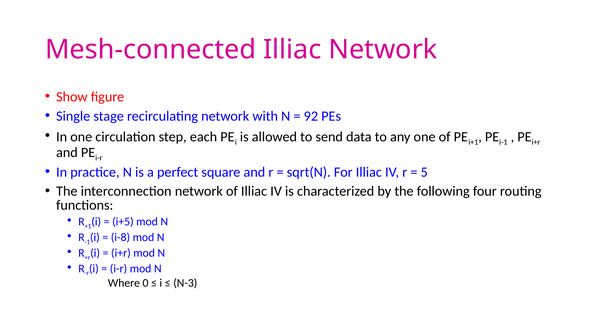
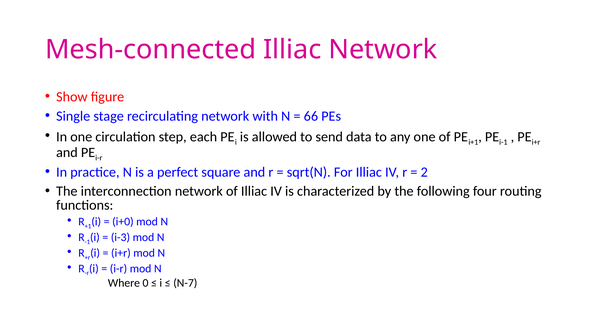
92: 92 -> 66 (311, 116)
5: 5 -> 2 (424, 172)
i+5: i+5 -> i+0 (123, 222)
i-8: i-8 -> i-3 (120, 238)
N-3: N-3 -> N-7 (185, 283)
